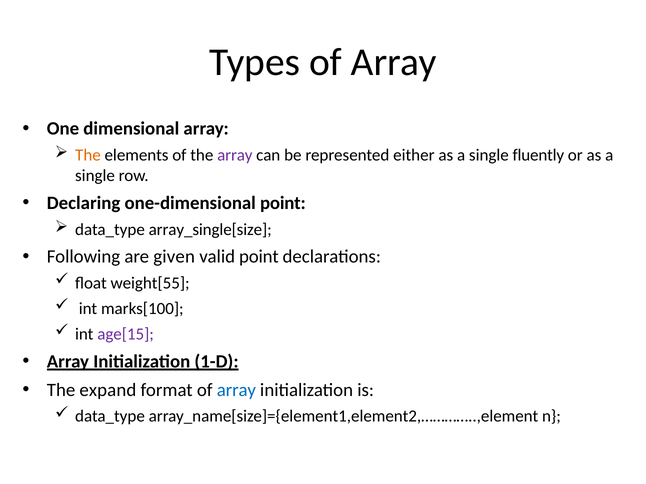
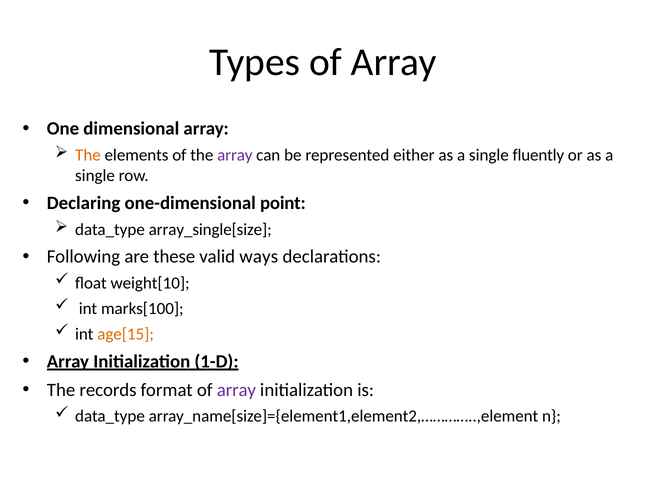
given: given -> these (174, 257)
valid point: point -> ways (259, 257)
weight[55: weight[55 -> weight[10 (150, 283)
age[15 colour: purple -> orange (126, 334)
expand: expand -> records (108, 390)
array colour: blue -> purple (236, 390)
